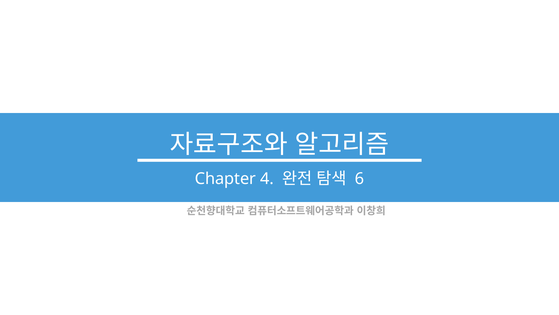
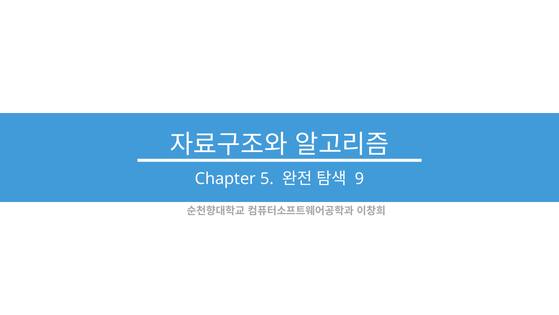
4: 4 -> 5 (267, 179)
6: 6 -> 9 (360, 179)
